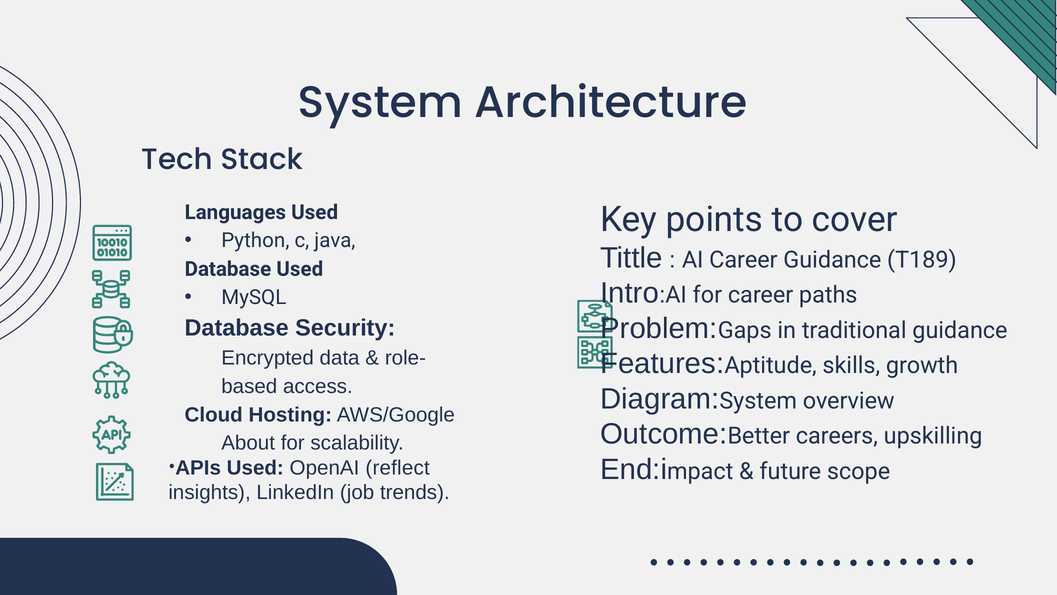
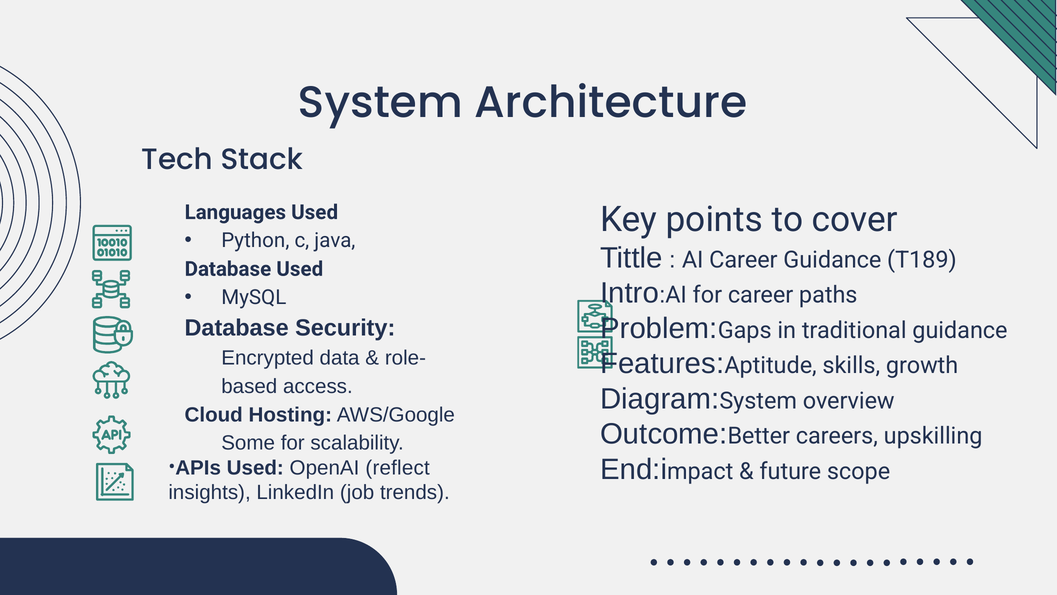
About: About -> Some (248, 443)
